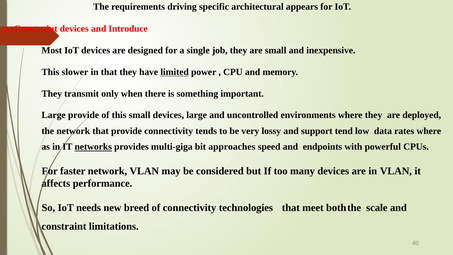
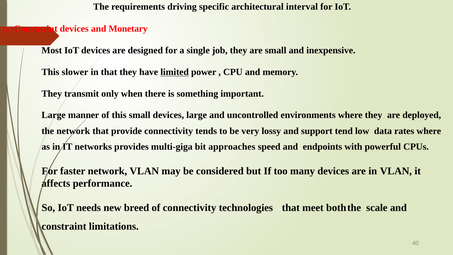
appears: appears -> interval (302, 7)
Introduce: Introduce -> Monetary (128, 29)
provide: provide -> manner (84, 115)
networks underline: present -> none (93, 147)
